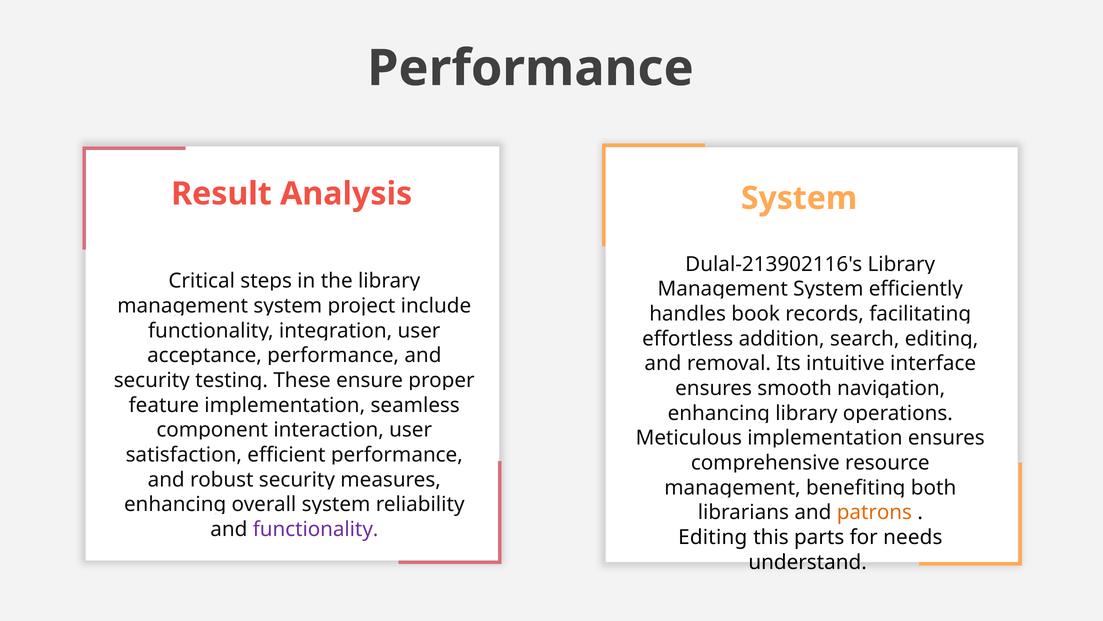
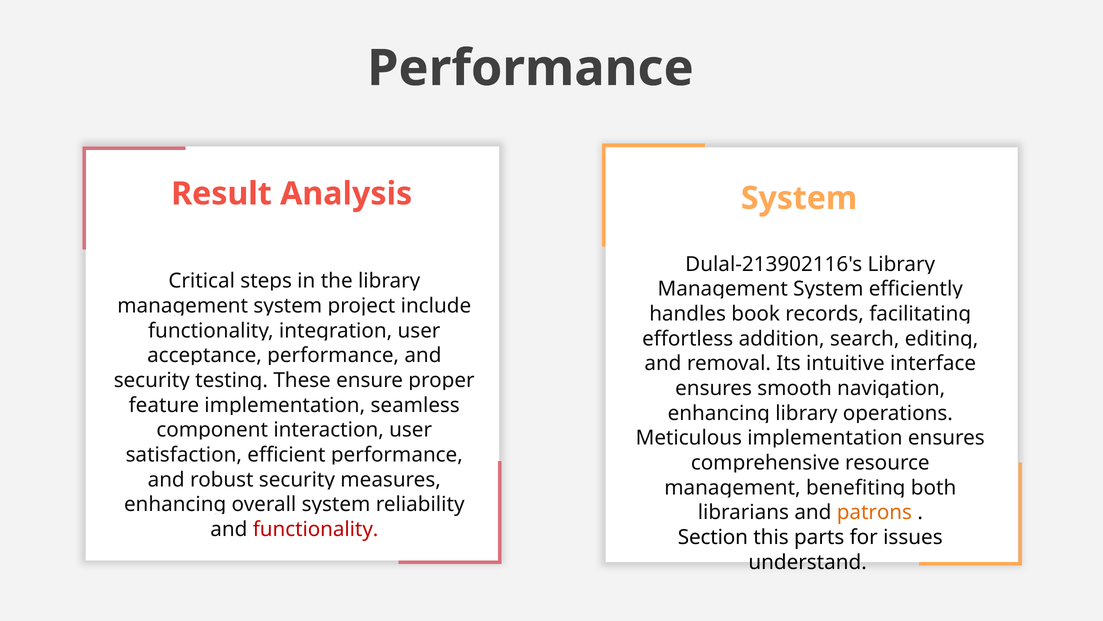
functionality colour: purple -> red (316, 529)
Editing: Editing -> Section (713, 537)
needs: needs -> issues (913, 537)
